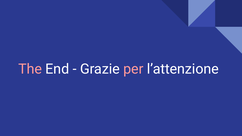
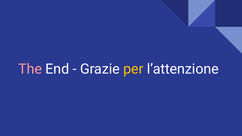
per colour: pink -> yellow (133, 69)
